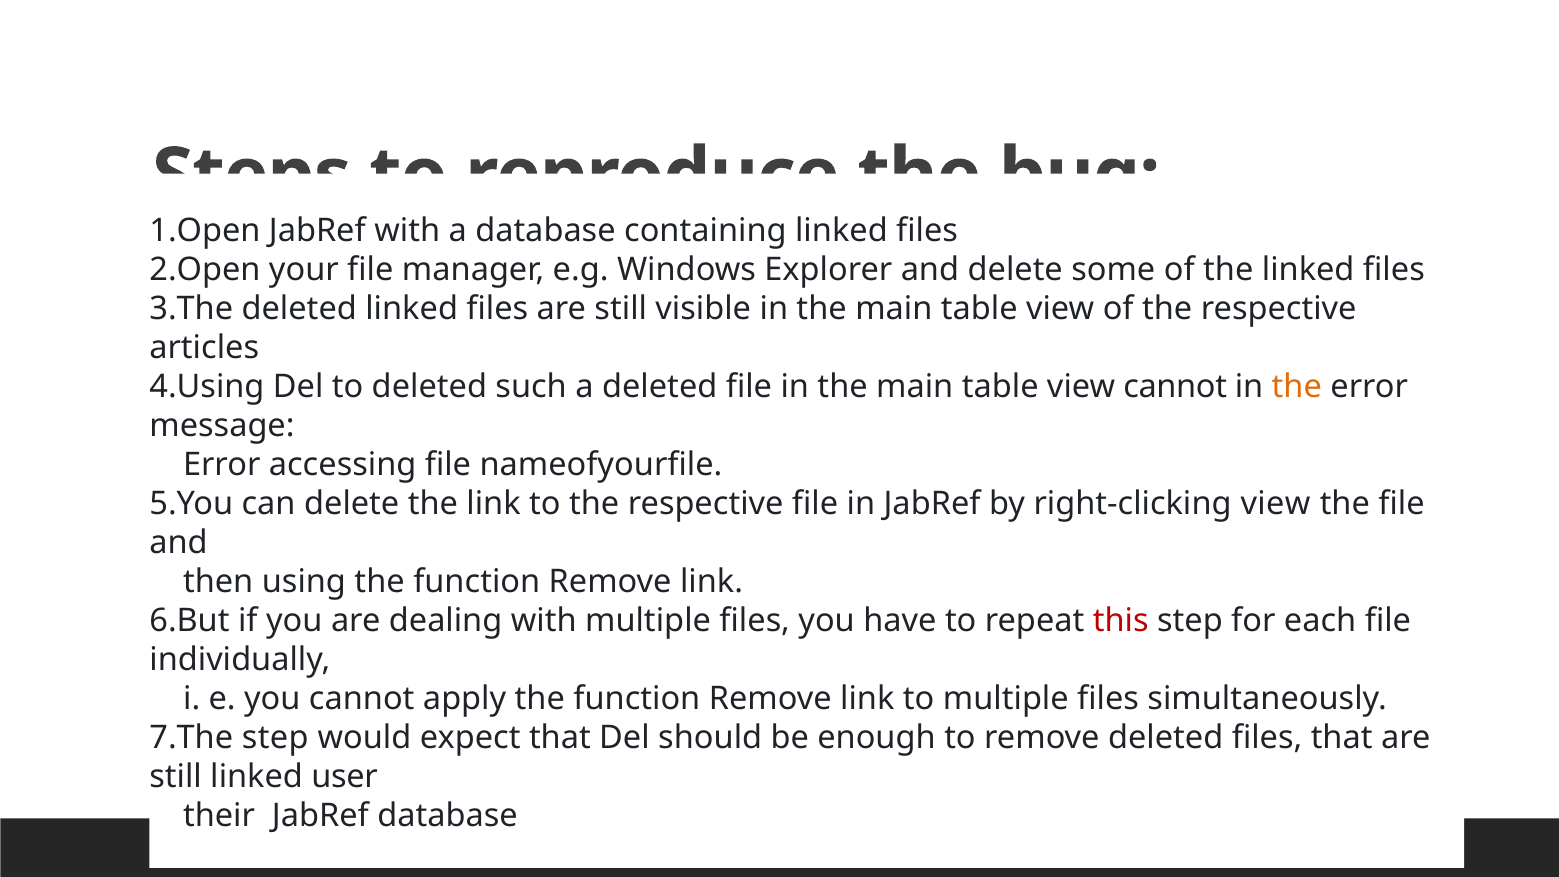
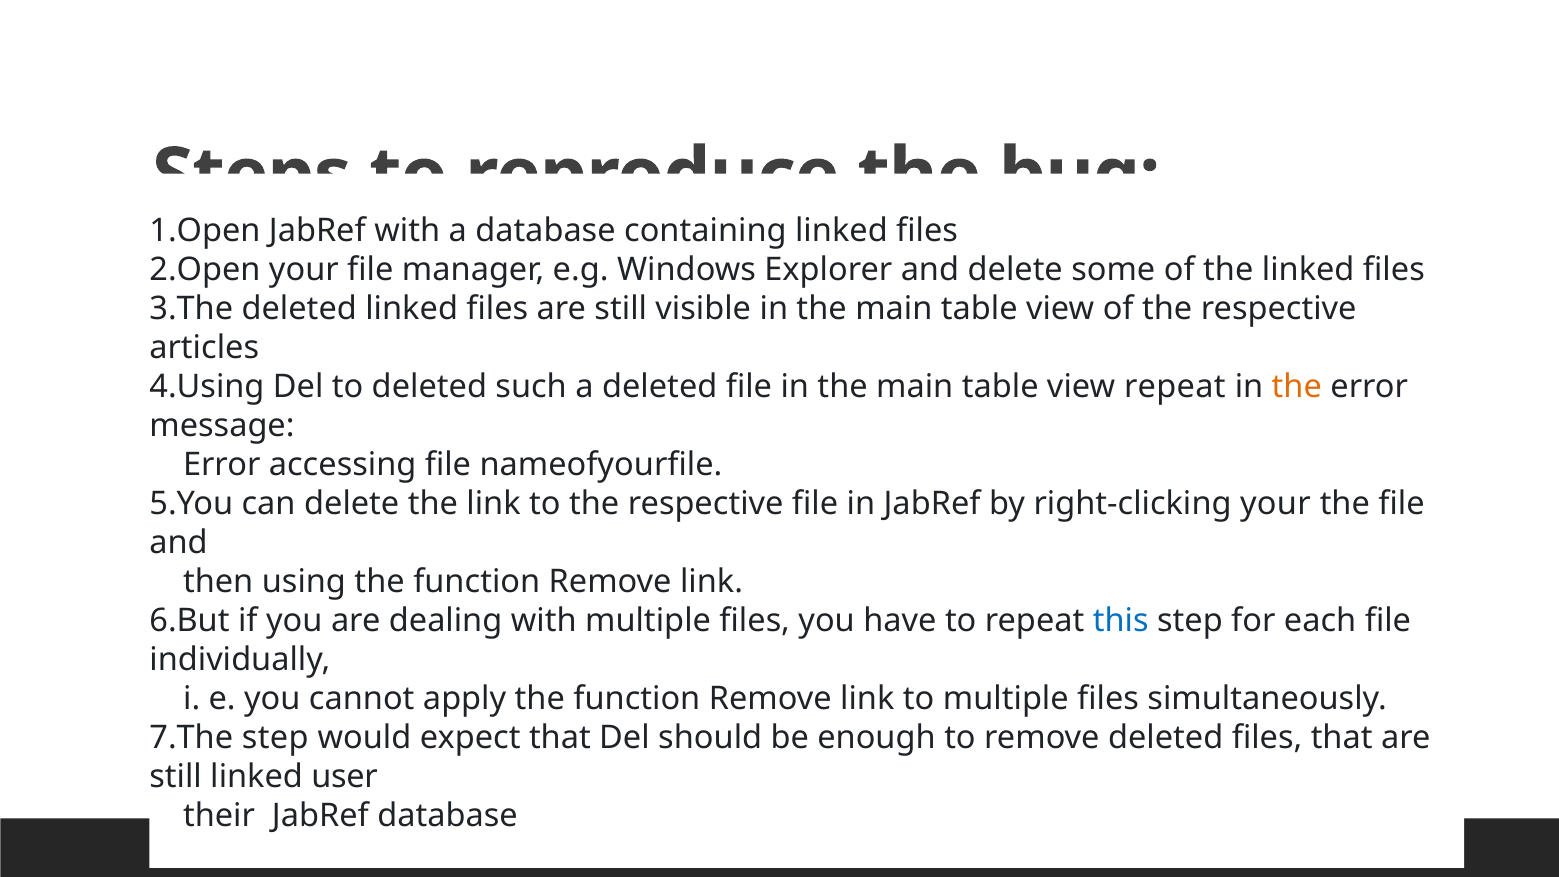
view cannot: cannot -> repeat (1175, 386)
right-clicking view: view -> your (1275, 503)
this colour: red -> blue (1121, 620)
